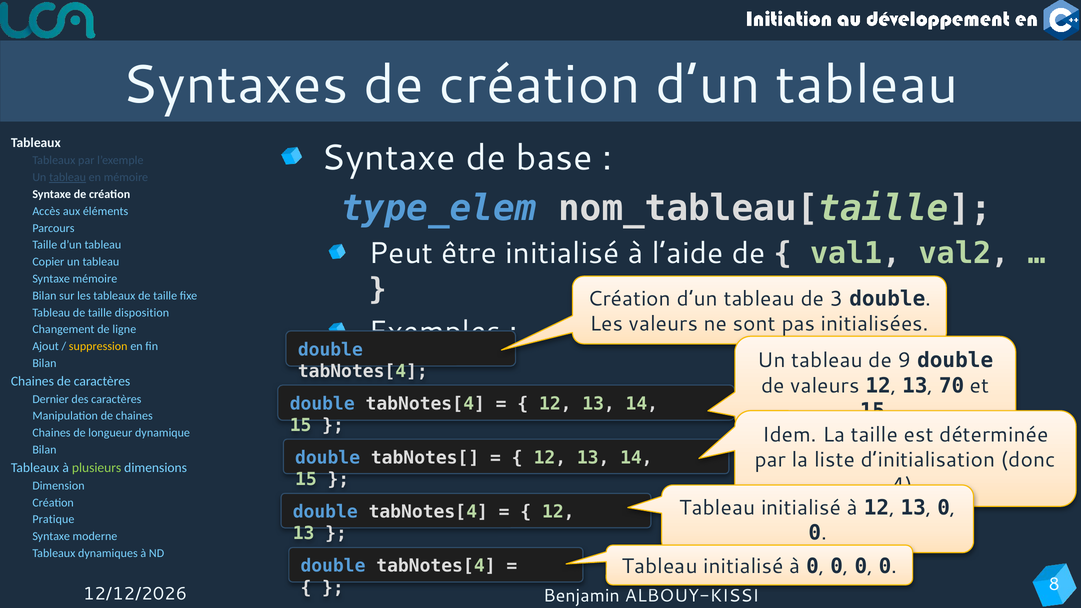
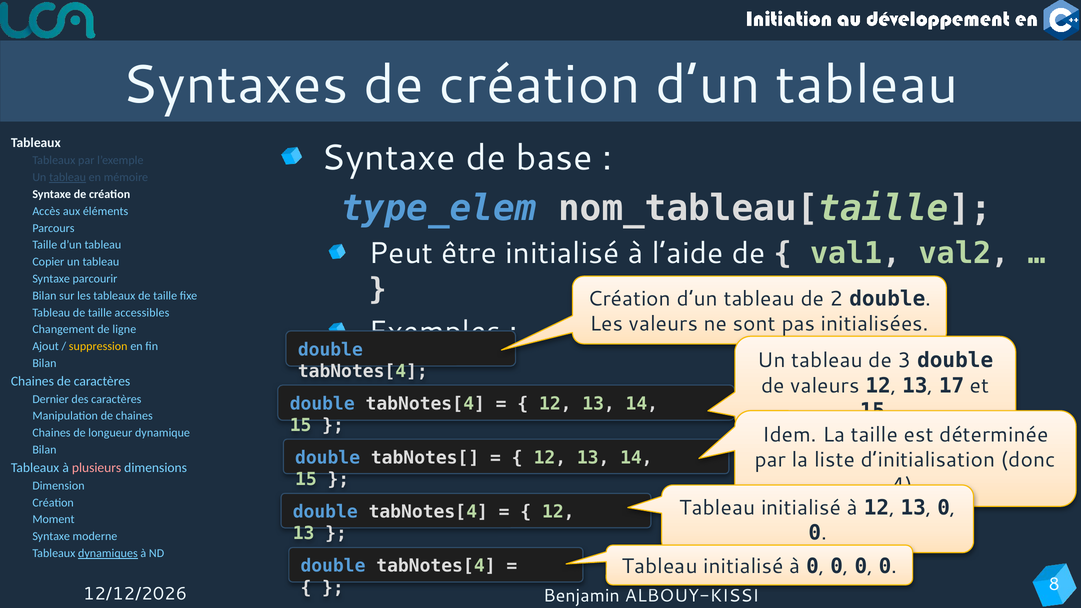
Syntaxe mémoire: mémoire -> parcourir (95, 279)
3: 3 -> 2 (837, 299)
disposition: disposition -> accessibles (142, 313)
9: 9 -> 3 (904, 360)
70: 70 -> 17 (952, 386)
plusieurs colour: light green -> pink (97, 468)
Pratique: Pratique -> Moment (53, 520)
dynamiques underline: none -> present (108, 553)
